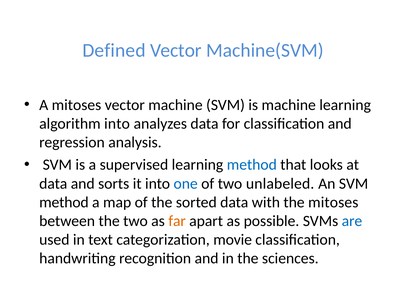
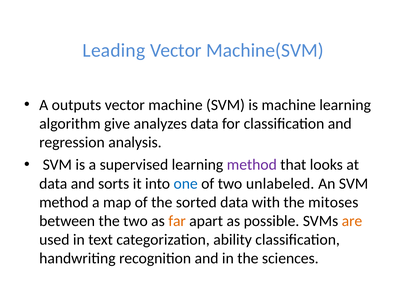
Defined: Defined -> Leading (114, 51)
A mitoses: mitoses -> outputs (76, 105)
algorithm into: into -> give (117, 124)
method colour: blue -> purple (252, 165)
are colour: blue -> orange (352, 221)
movie: movie -> ability (233, 240)
